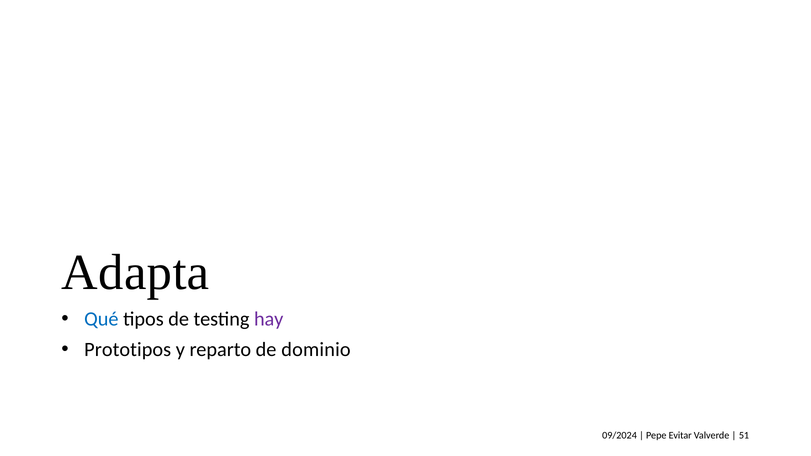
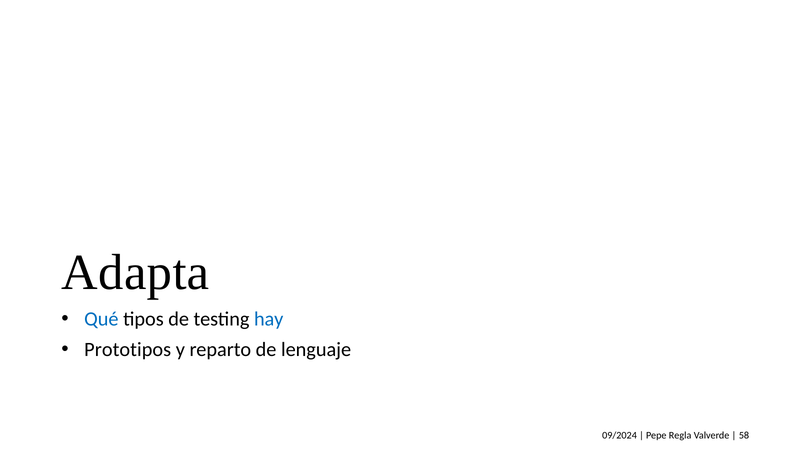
hay colour: purple -> blue (269, 319)
dominio: dominio -> lenguaje (316, 350)
Evitar: Evitar -> Regla (680, 436)
51: 51 -> 58 (744, 436)
